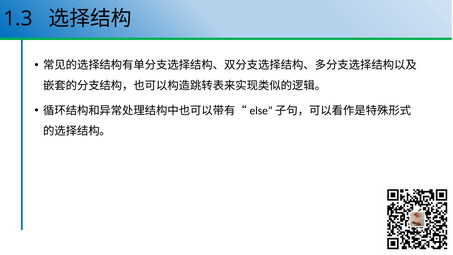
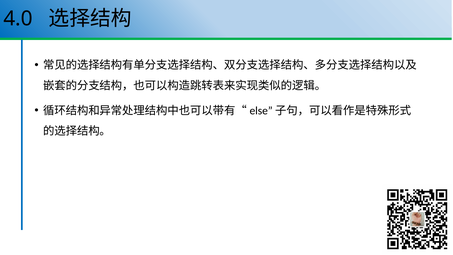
1.3: 1.3 -> 4.0 (18, 19)
